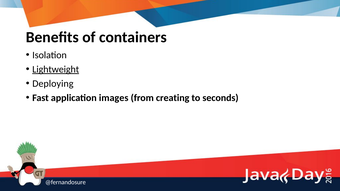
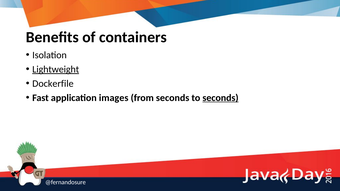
Deploying: Deploying -> Dockerfile (53, 84)
from creating: creating -> seconds (173, 98)
seconds underline: none -> present (220, 98)
